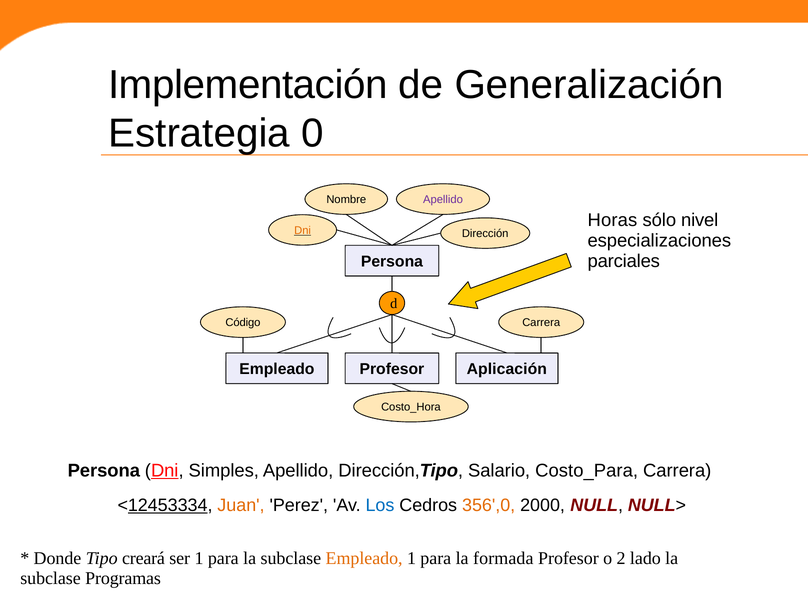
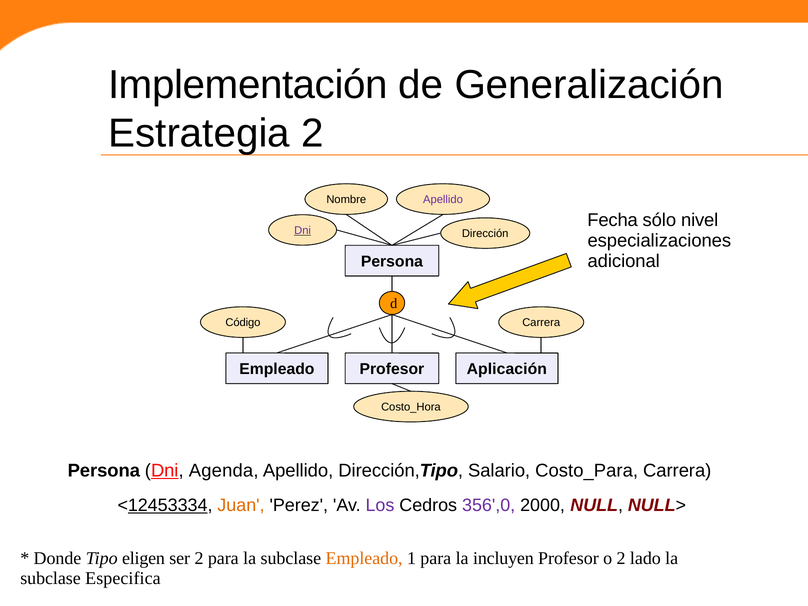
Estrategia 0: 0 -> 2 (312, 133)
Horas: Horas -> Fecha (613, 220)
Dni colour: orange -> purple (303, 230)
parciales: parciales -> adicional (624, 261)
Simples: Simples -> Agenda (224, 471)
Los colour: blue -> purple (380, 505)
356',0 colour: orange -> purple (489, 505)
creará: creará -> eligen (143, 558)
ser 1: 1 -> 2 (199, 558)
formada: formada -> incluyen (503, 558)
Programas: Programas -> Especifica (123, 579)
